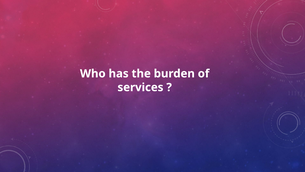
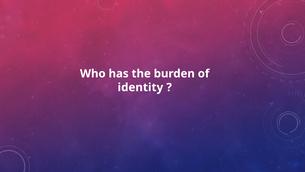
services: services -> identity (140, 87)
